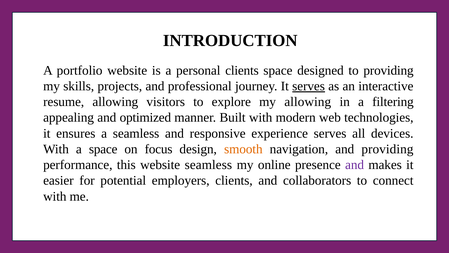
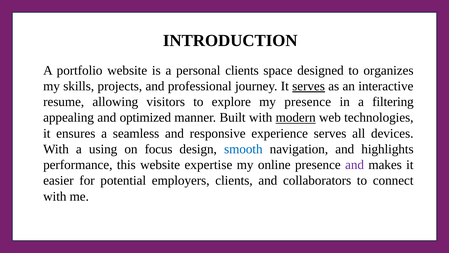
to providing: providing -> organizes (388, 70)
my allowing: allowing -> presence (308, 102)
modern underline: none -> present (296, 117)
a space: space -> using (103, 149)
smooth colour: orange -> blue (243, 149)
and providing: providing -> highlights (388, 149)
website seamless: seamless -> expertise (208, 165)
